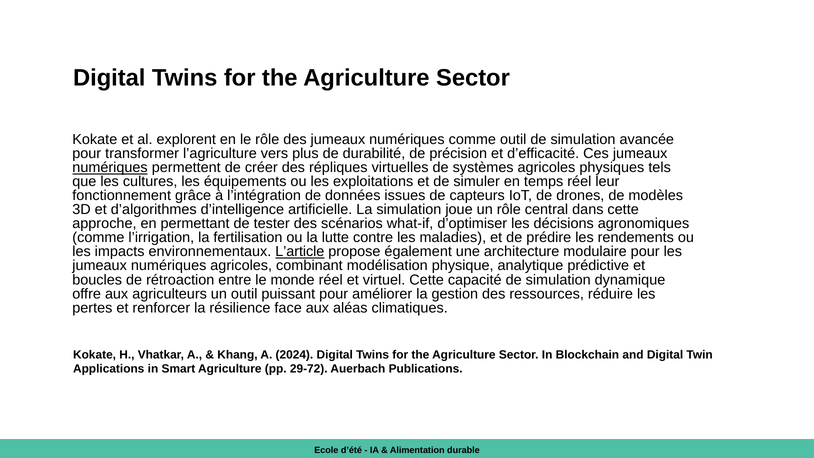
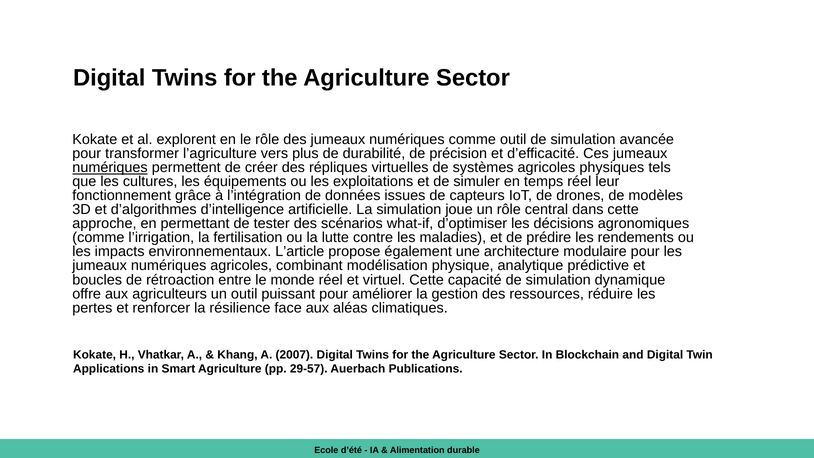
L’article underline: present -> none (300, 252)
2024: 2024 -> 2007 (294, 355)
29-72: 29-72 -> 29-57 (309, 369)
